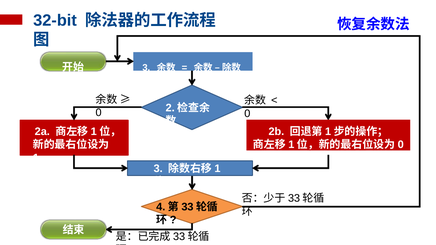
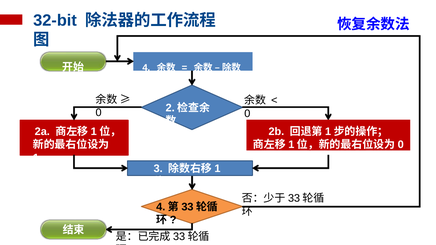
3: 3 -> 4 (146, 68)
